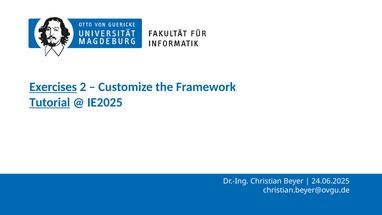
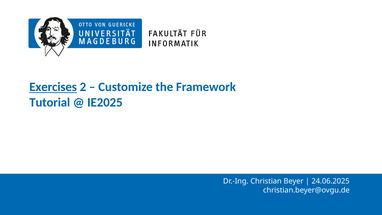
Tutorial underline: present -> none (50, 102)
